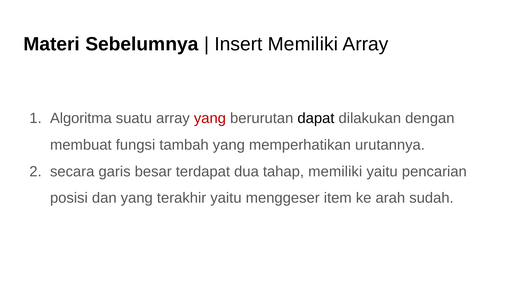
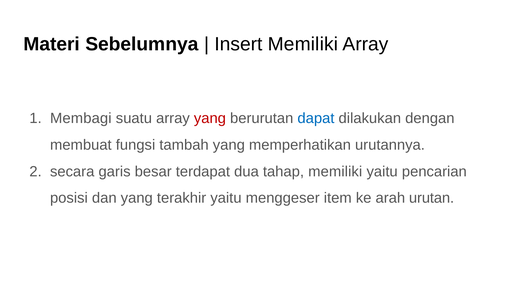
Algoritma: Algoritma -> Membagi (81, 118)
dapat colour: black -> blue (316, 118)
sudah: sudah -> urutan (432, 198)
